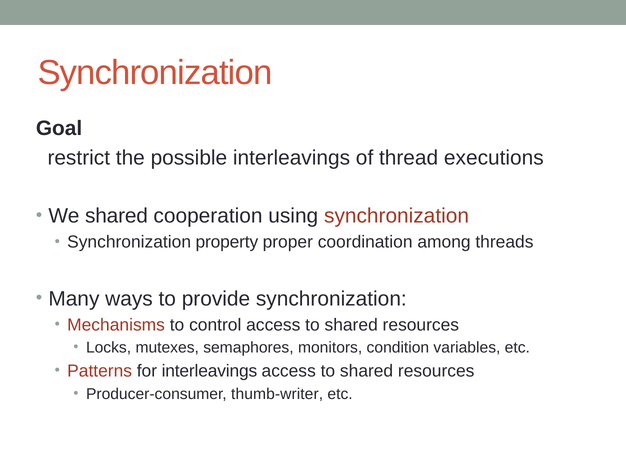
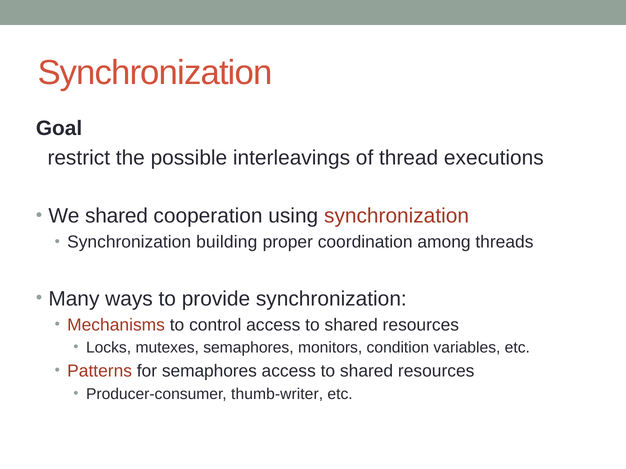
property: property -> building (227, 242)
for interleavings: interleavings -> semaphores (209, 371)
